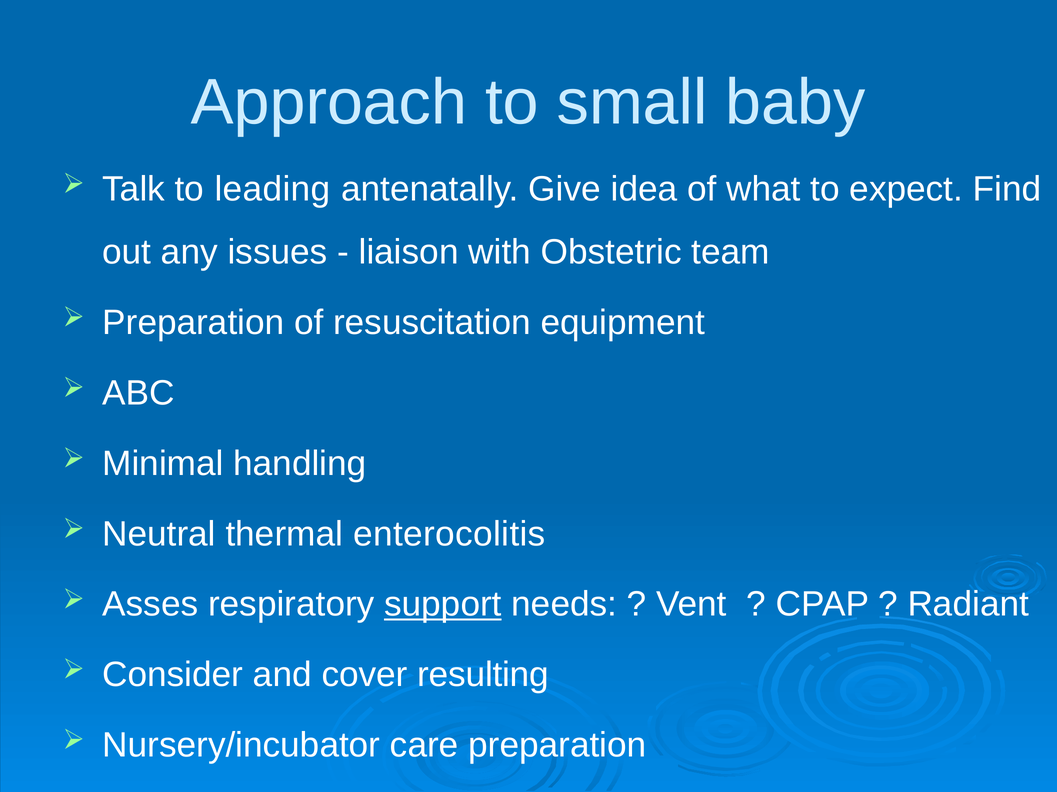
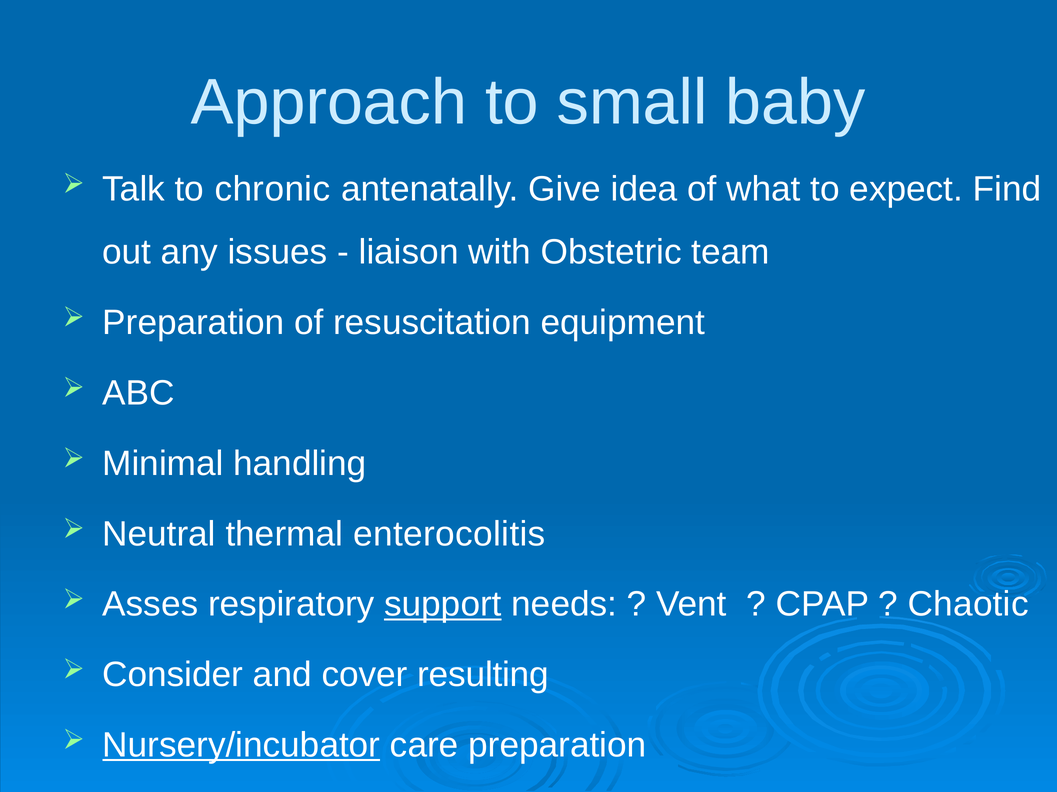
leading: leading -> chronic (272, 189)
Radiant: Radiant -> Chaotic (968, 605)
Nursery/incubator underline: none -> present (241, 746)
